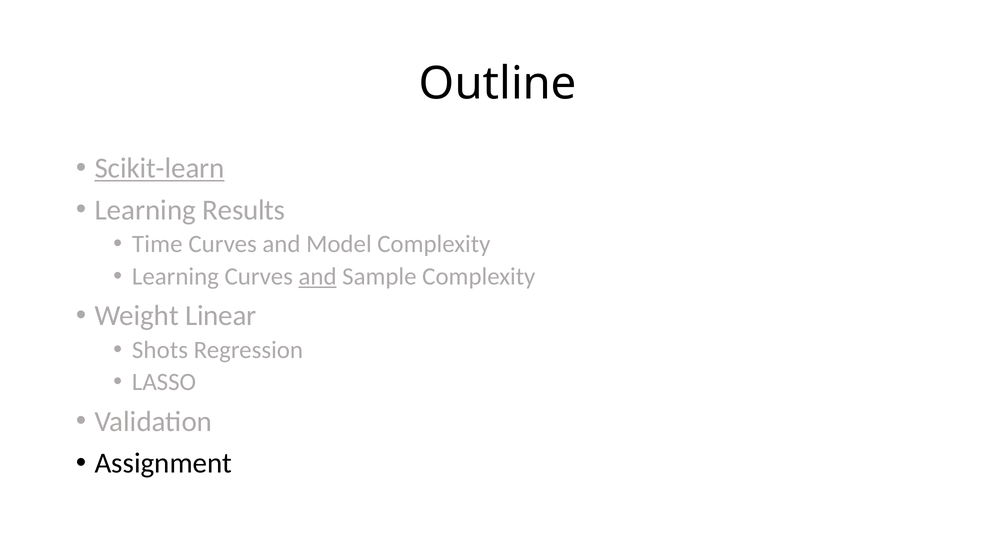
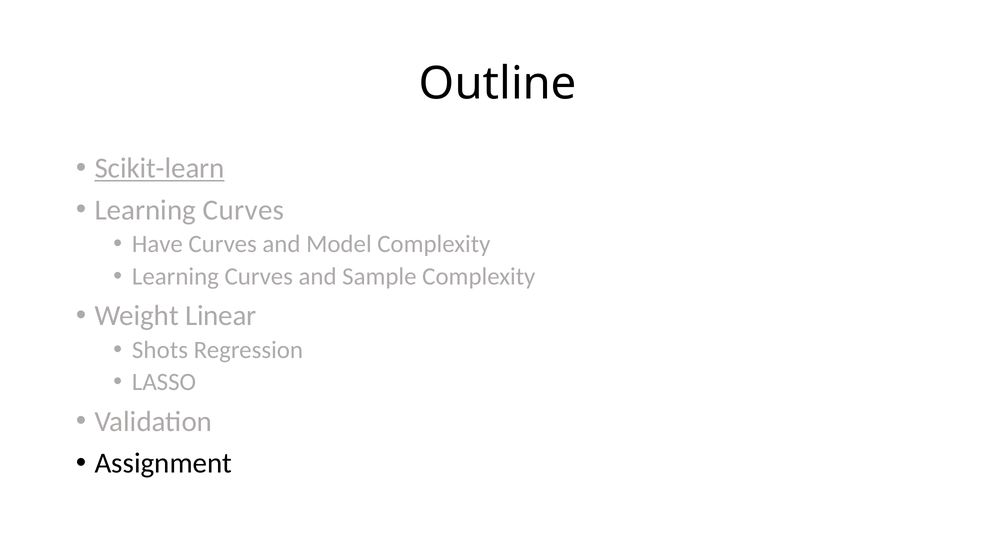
Results: Results -> Curves (243, 210)
Time: Time -> Have (157, 244)
and underline: present -> none (318, 276)
